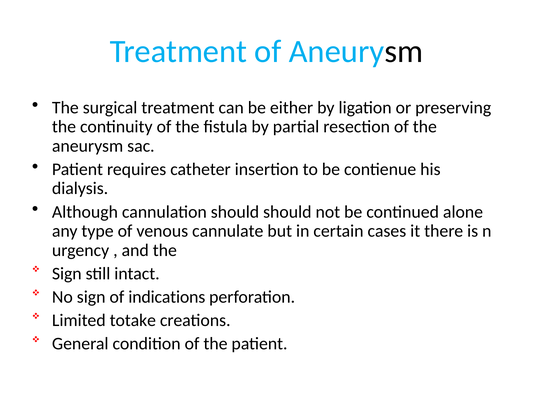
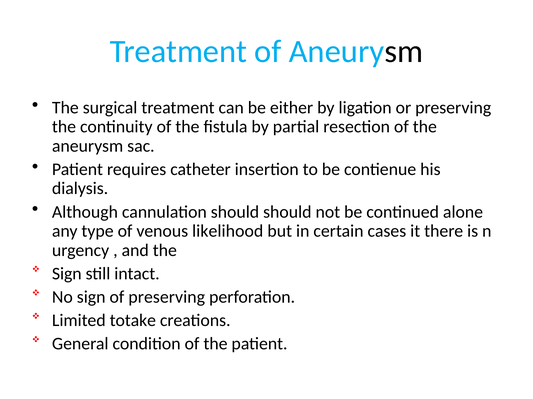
cannulate: cannulate -> likelihood (228, 231)
of indications: indications -> preserving (167, 298)
